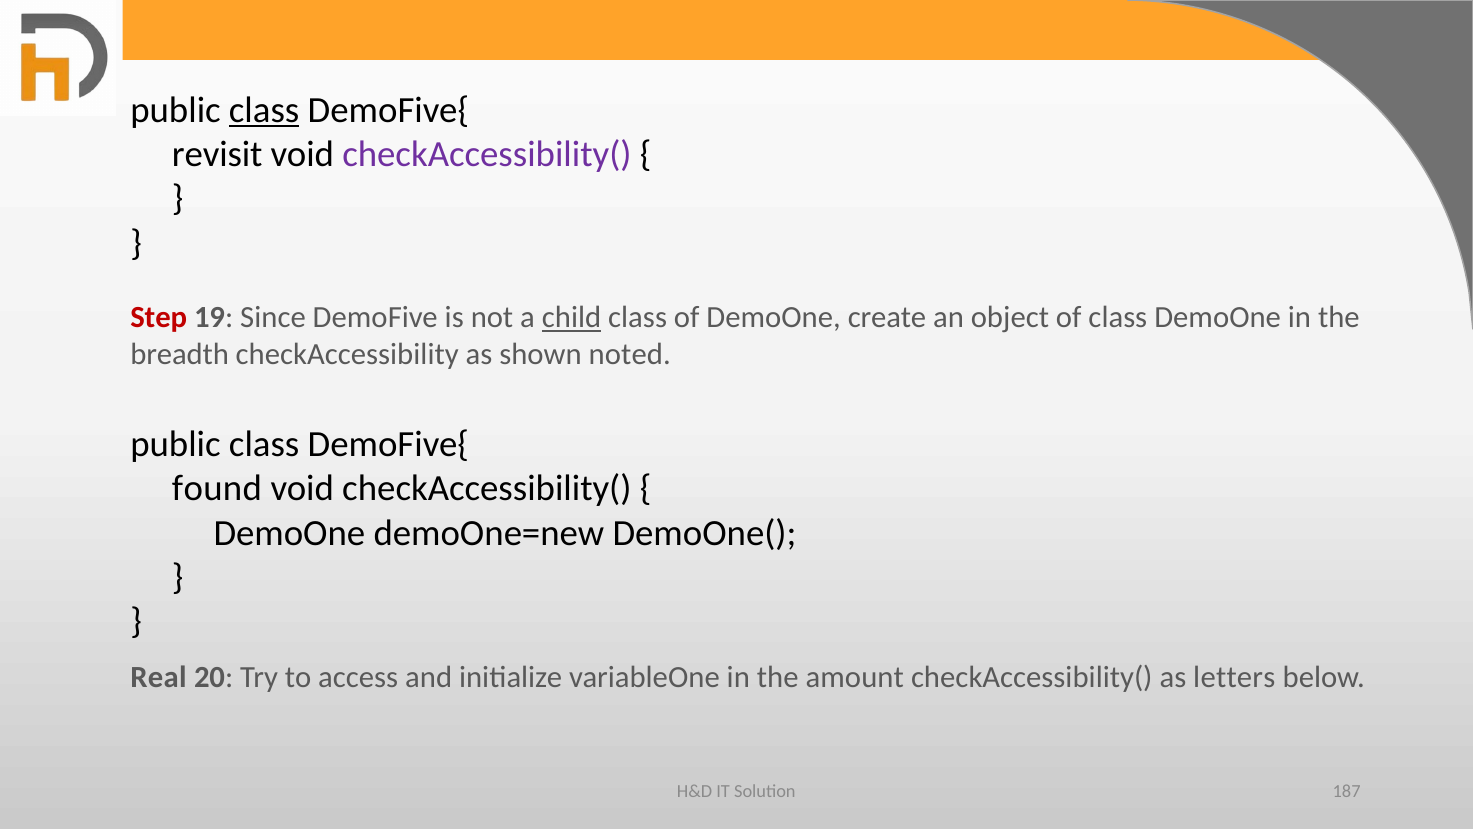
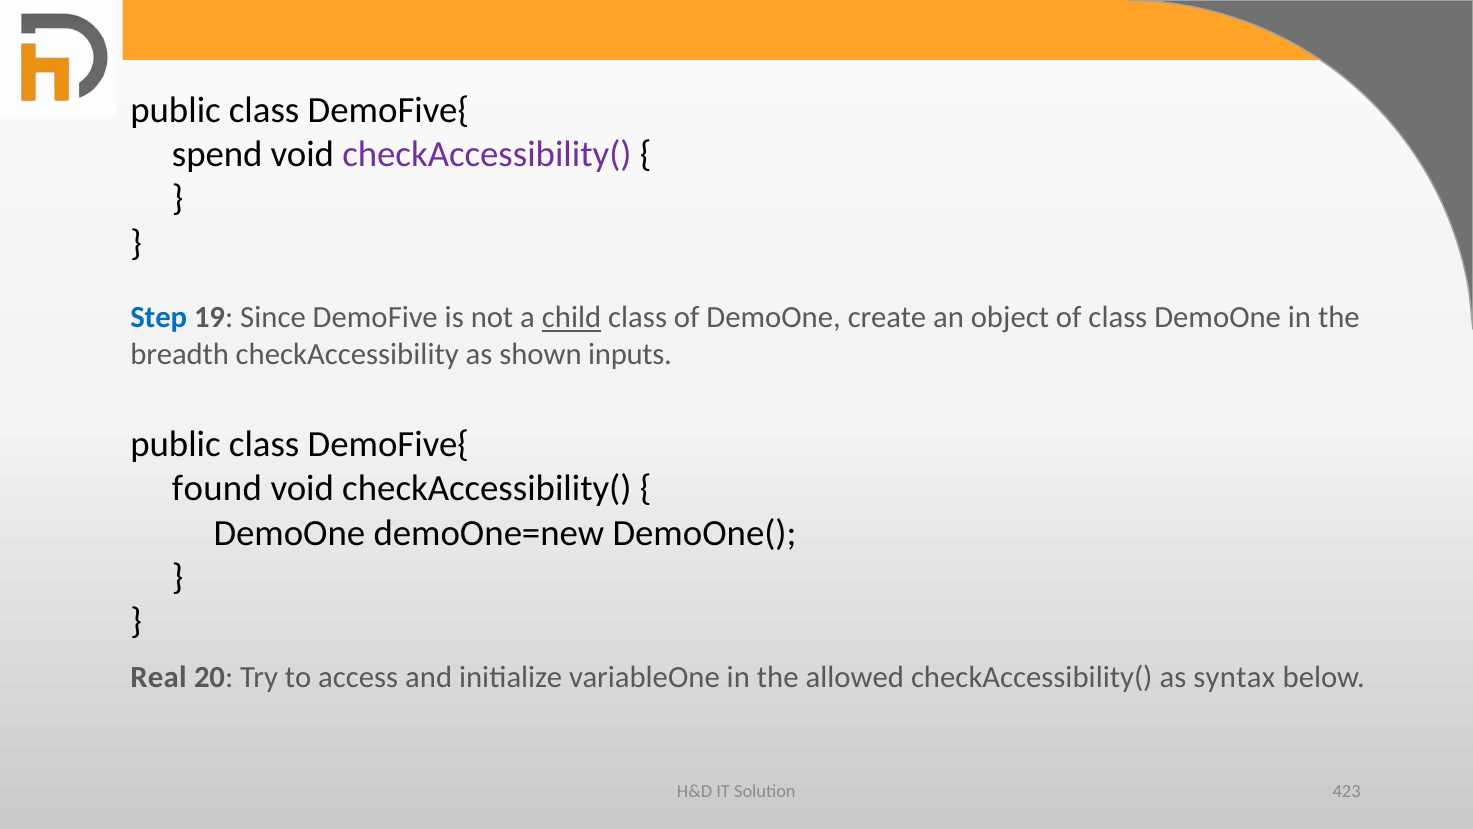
class underline: present -> none (264, 110)
revisit: revisit -> spend (217, 154)
Step colour: red -> blue (159, 318)
noted: noted -> inputs (630, 354)
amount: amount -> allowed (855, 677)
letters: letters -> syntax (1234, 677)
187: 187 -> 423 (1347, 791)
